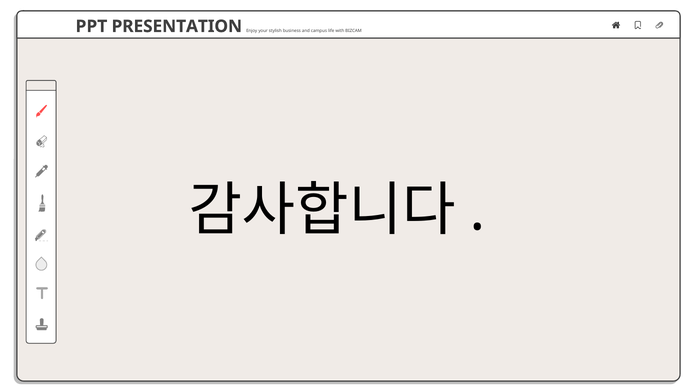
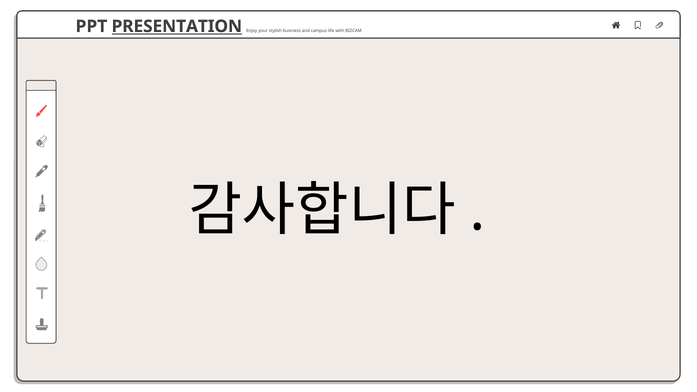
PRESENTATION underline: none -> present (177, 26)
